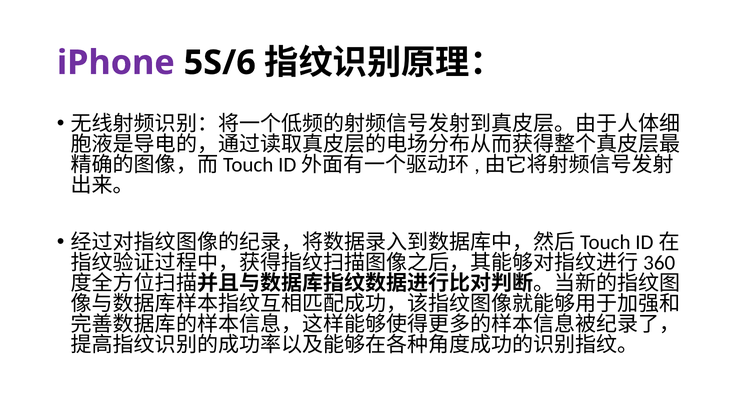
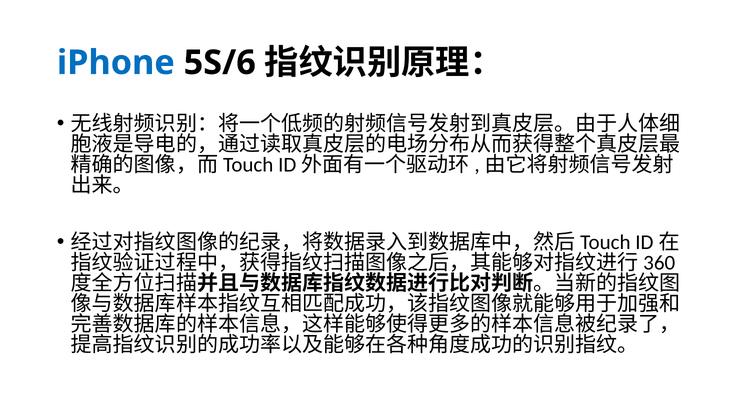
iPhone colour: purple -> blue (116, 63)
